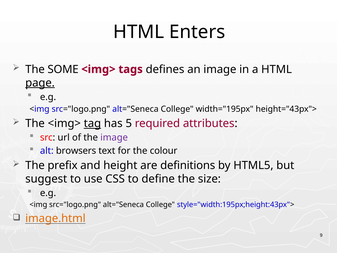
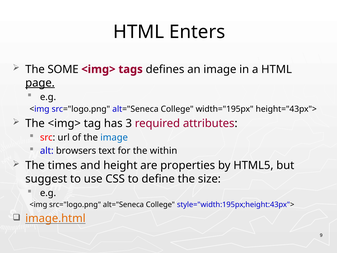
tag underline: present -> none (92, 123)
5: 5 -> 3 (129, 123)
image colour: purple -> blue (114, 137)
colour: colour -> within (164, 151)
prefix: prefix -> times (62, 165)
definitions: definitions -> properties (188, 165)
